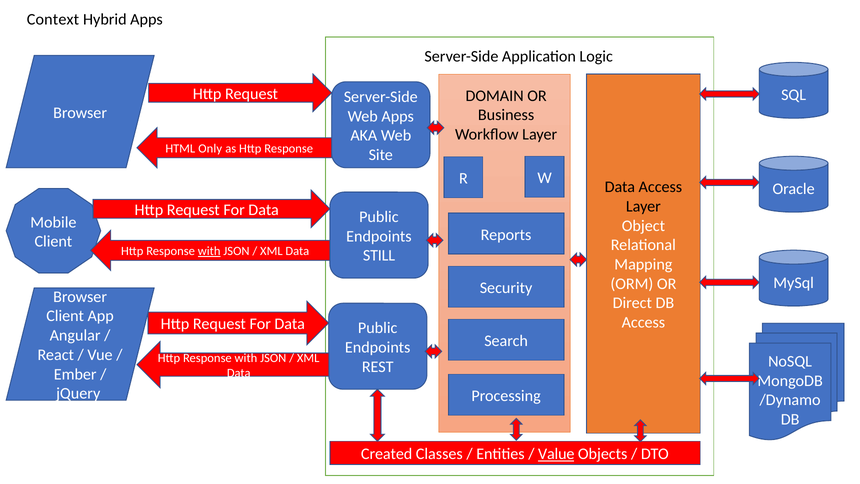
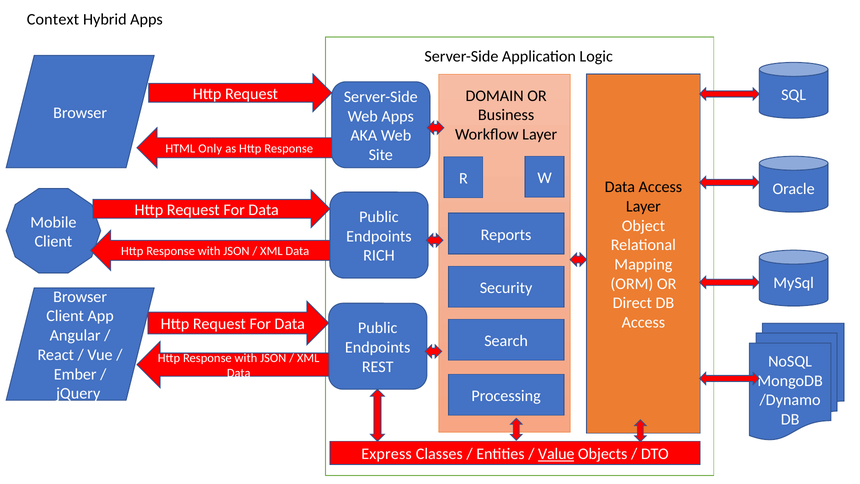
with underline: present -> none (209, 251)
STILL: STILL -> RICH (379, 255)
Created: Created -> Express (387, 454)
